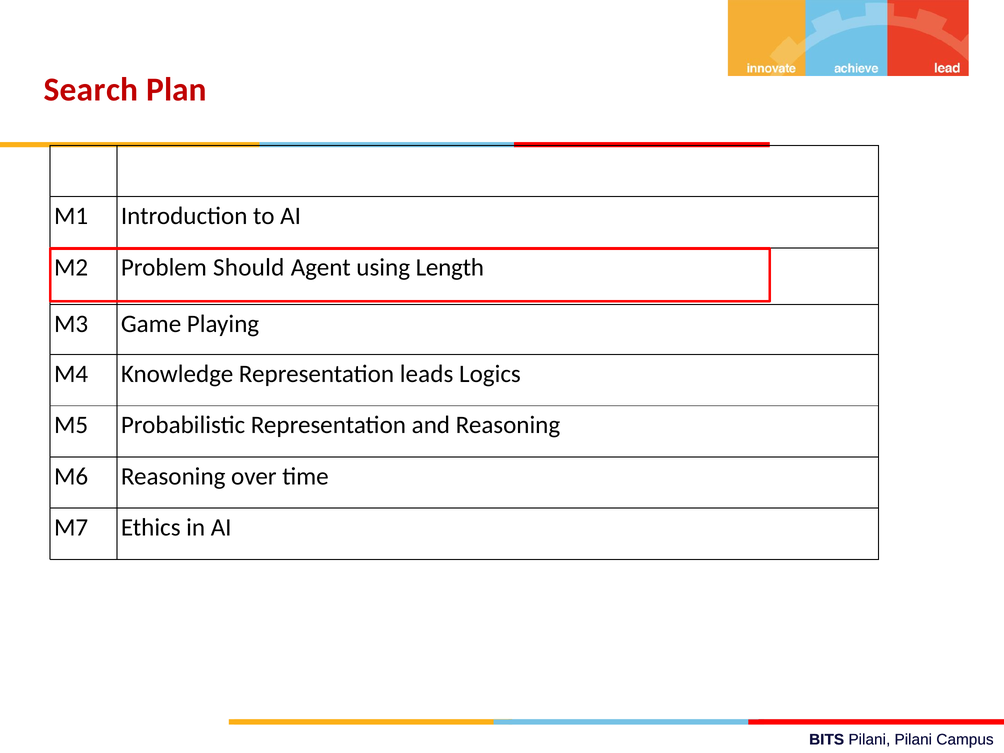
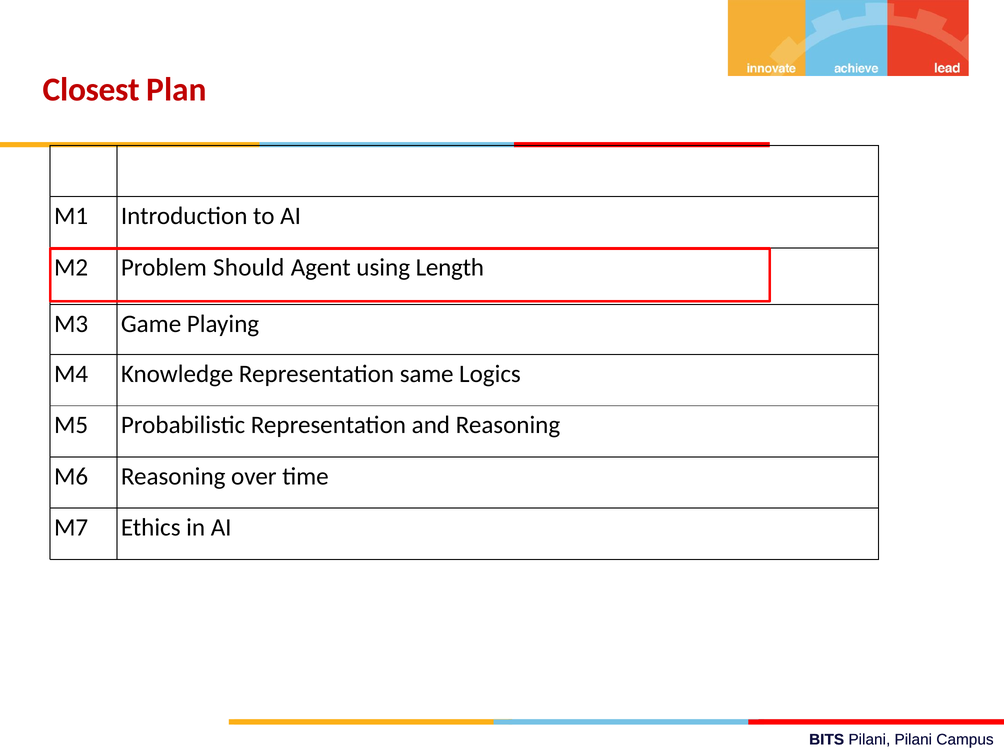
Search: Search -> Closest (91, 90)
leads: leads -> same (427, 374)
